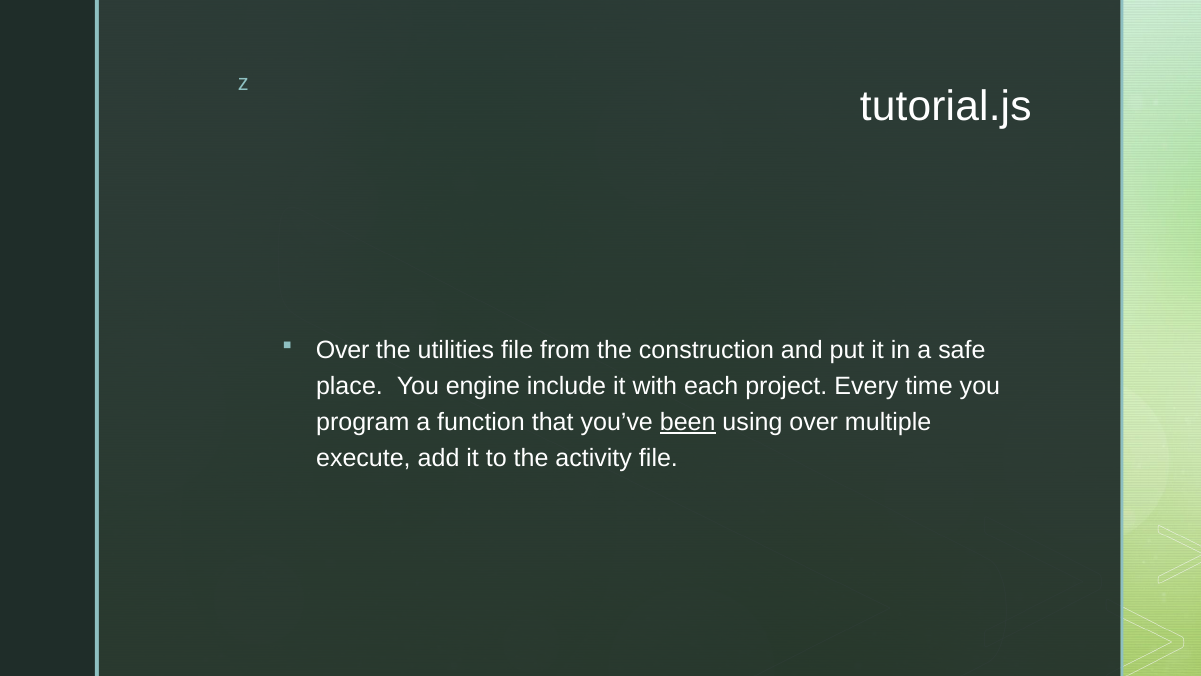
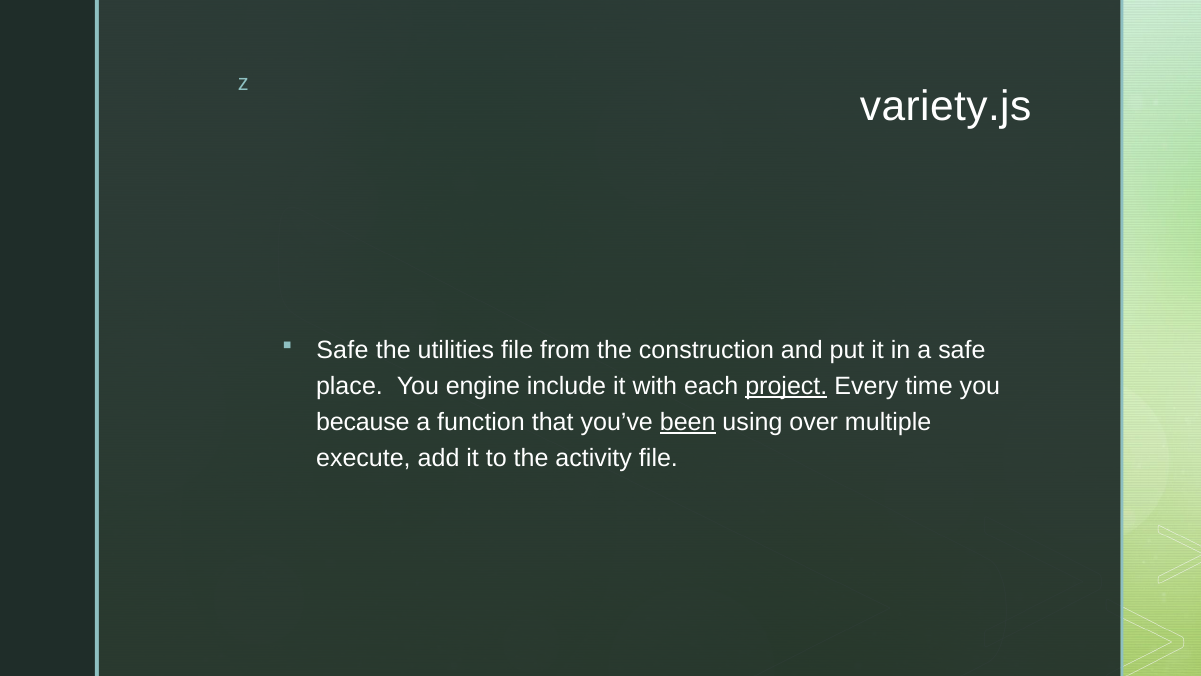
tutorial.js: tutorial.js -> variety.js (946, 107)
Over: Over -> Safe (342, 350)
project underline: none -> present (786, 386)
program: program -> because (363, 422)
